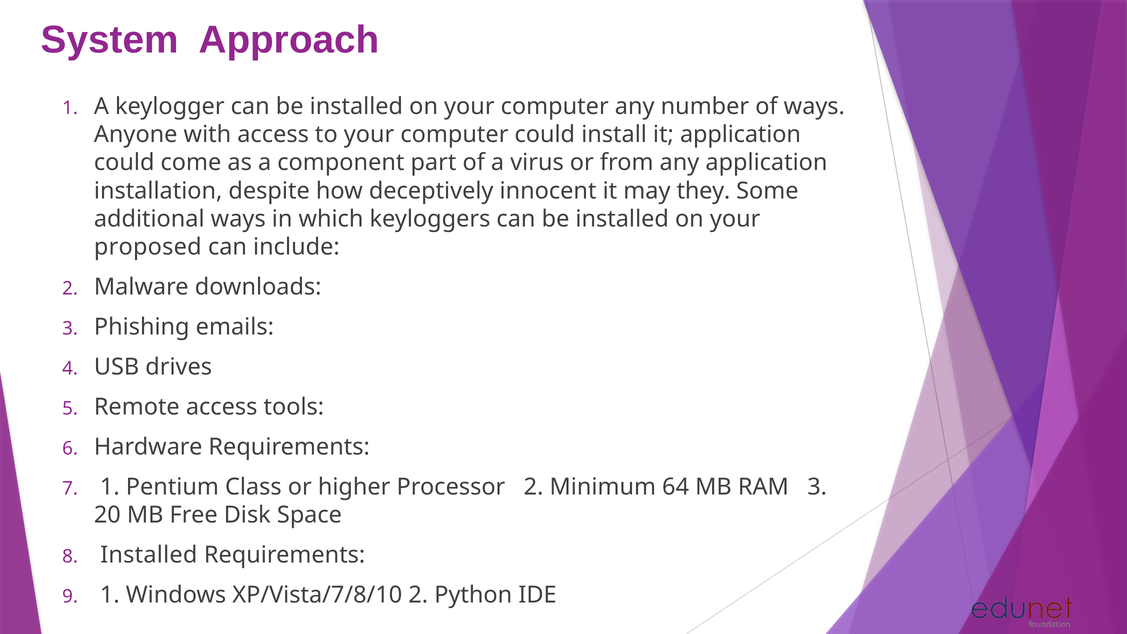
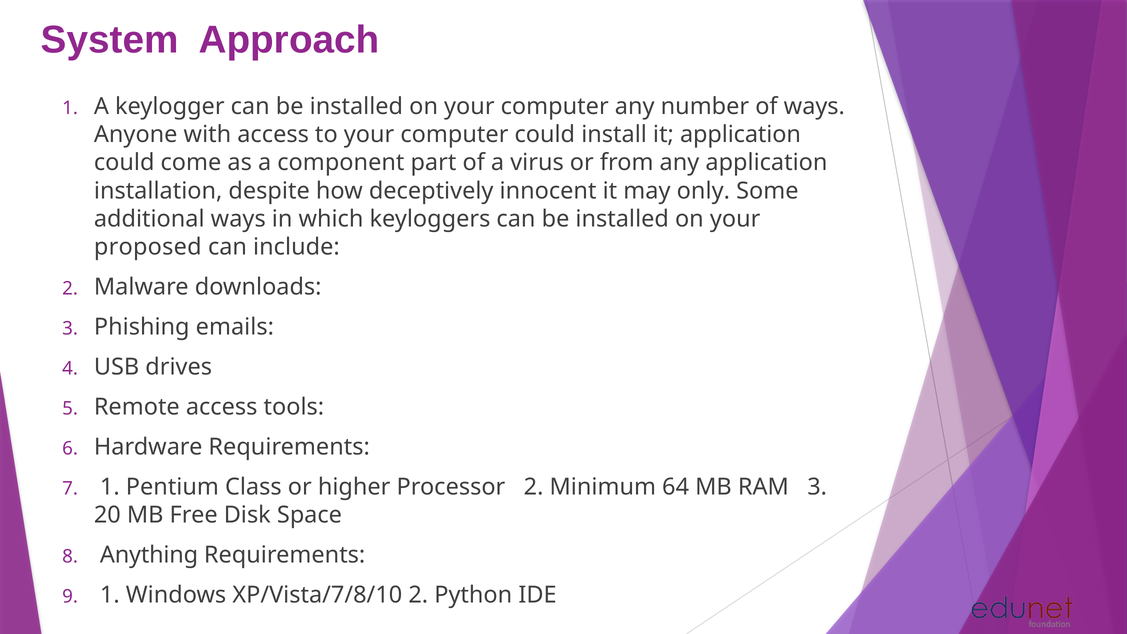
they: they -> only (703, 191)
Installed: Installed -> Anything (149, 555)
